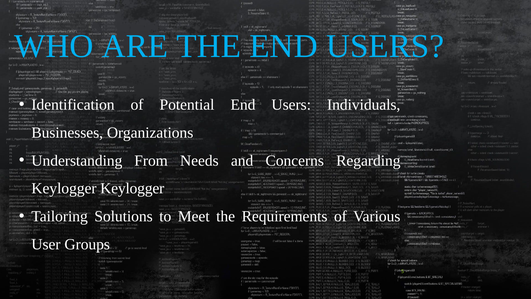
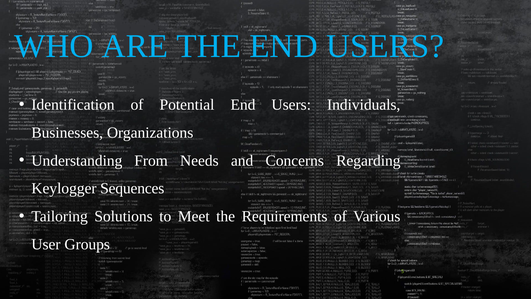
Keylogger Keylogger: Keylogger -> Sequences (132, 188)
